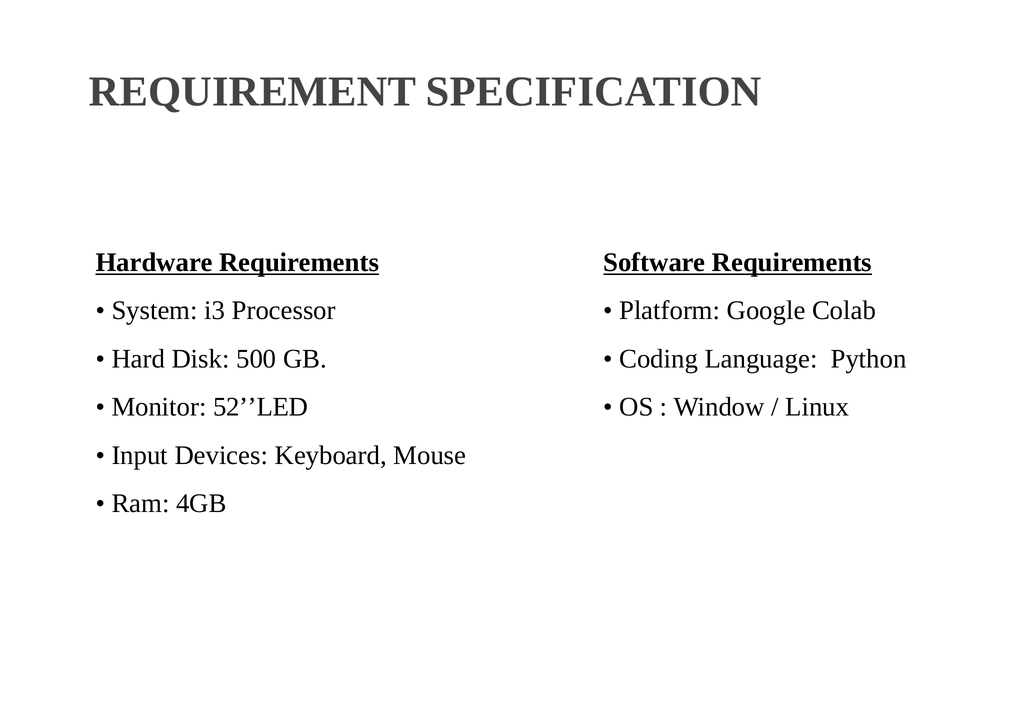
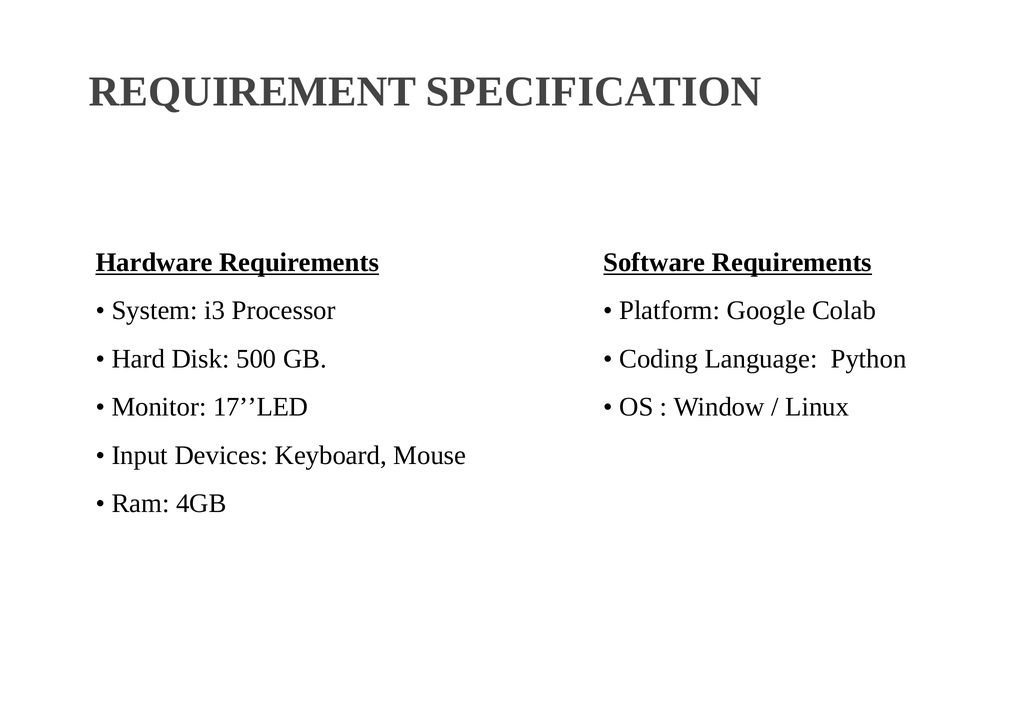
52’’LED: 52’’LED -> 17’’LED (261, 407)
